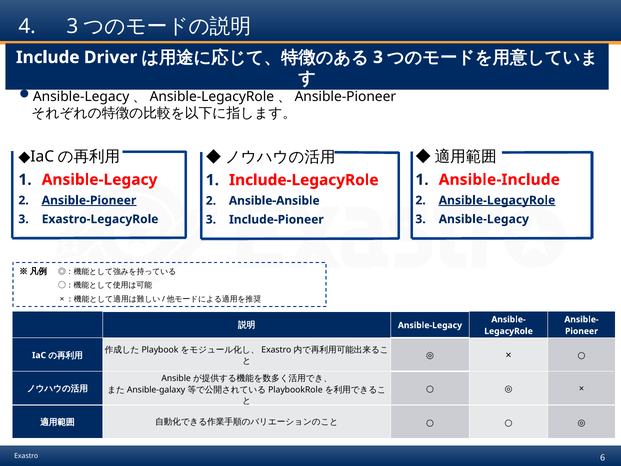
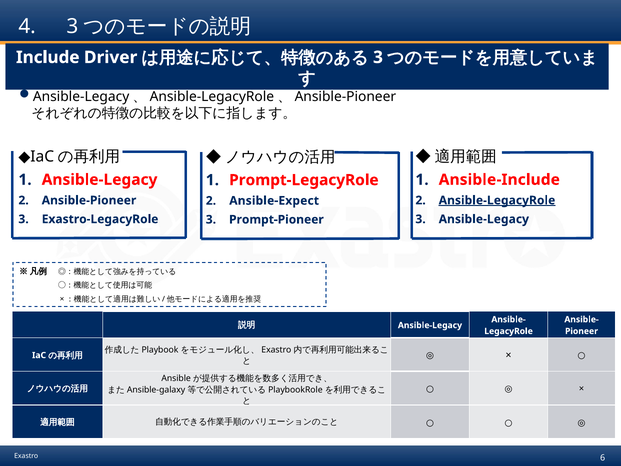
Include-LegacyRole: Include-LegacyRole -> Prompt-LegacyRole (304, 180)
Ansible-Pioneer underline: present -> none (89, 200)
Ansible-Ansible: Ansible-Ansible -> Ansible-Expect (274, 201)
Include-Pioneer: Include-Pioneer -> Prompt-Pioneer (276, 219)
